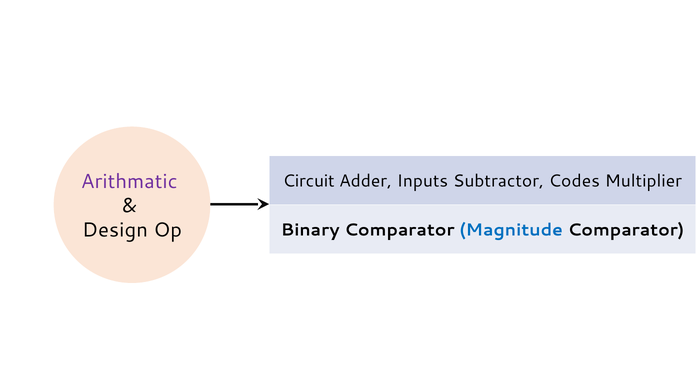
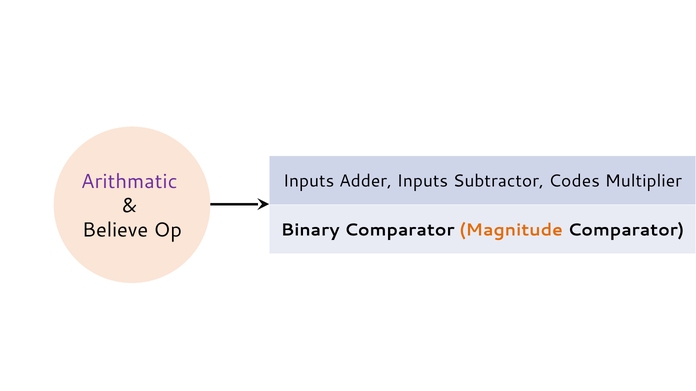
Circuit: Circuit -> Inputs (309, 181)
Design: Design -> Believe (115, 230)
Magnitude colour: blue -> orange (511, 230)
